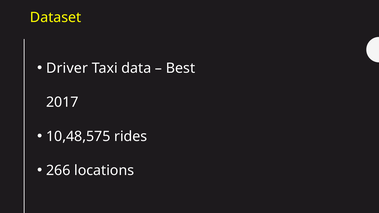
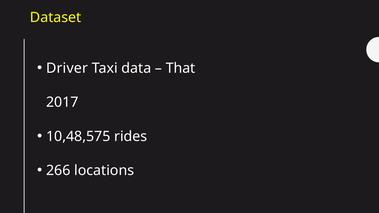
Best: Best -> That (181, 68)
